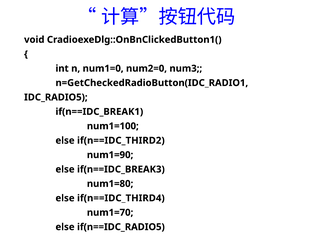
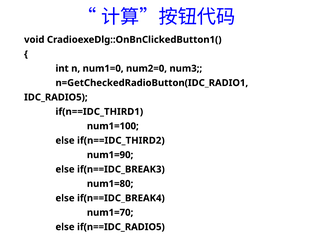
if(n==IDC_BREAK1: if(n==IDC_BREAK1 -> if(n==IDC_THIRD1 (99, 111)
if(n==IDC_THIRD4: if(n==IDC_THIRD4 -> if(n==IDC_BREAK4 (121, 198)
